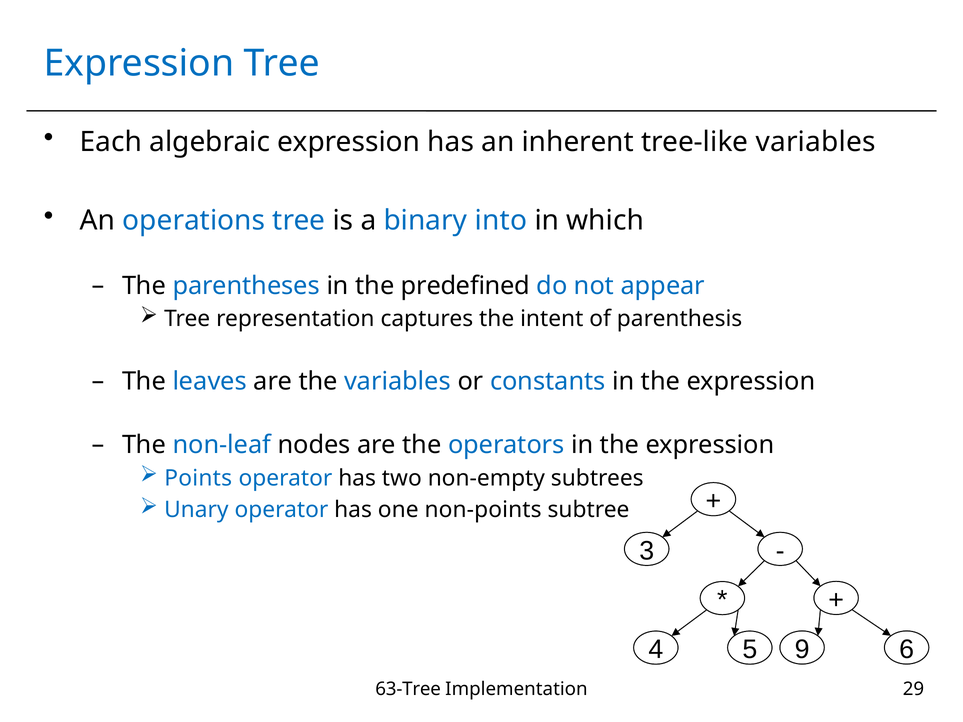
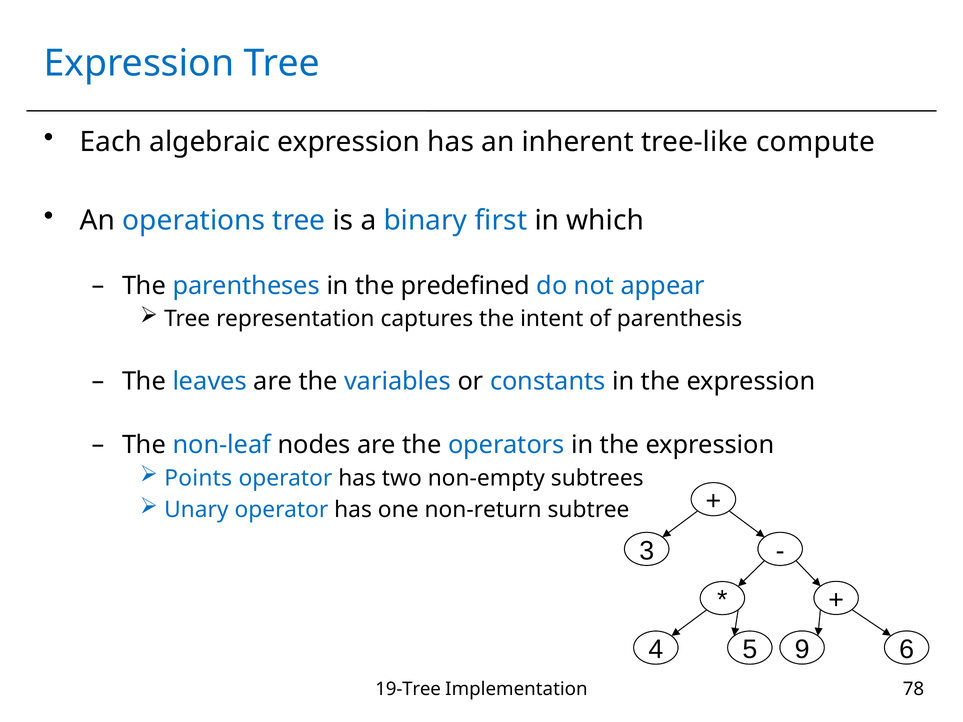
tree-like variables: variables -> compute (816, 142)
into: into -> first (501, 221)
non-points: non-points -> non-return (483, 510)
63-Tree: 63-Tree -> 19-Tree (408, 689)
29: 29 -> 78 (913, 689)
